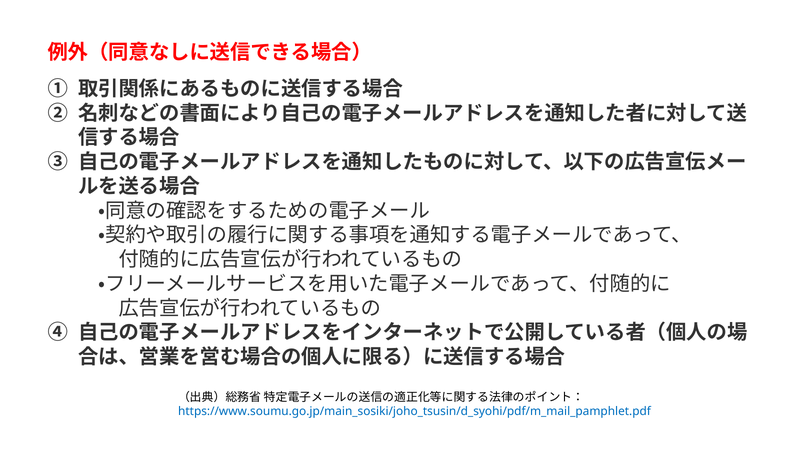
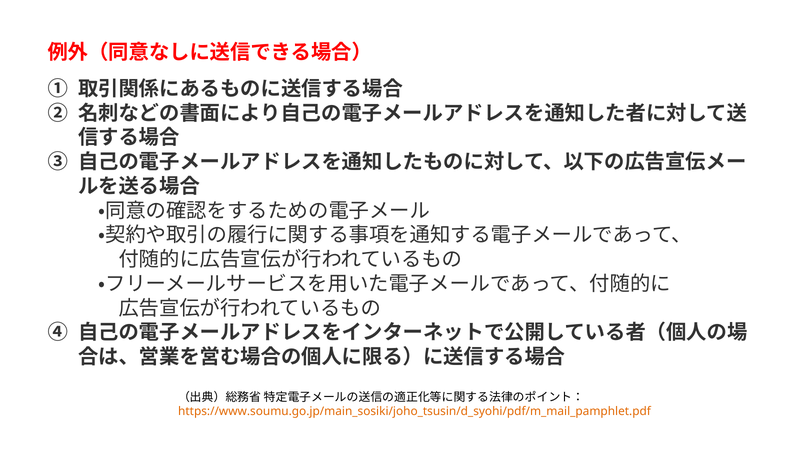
https://www.soumu.go.jp/main_sosiki/joho_tsusin/d_syohi/pdf/m_mail_pamphlet.pdf colour: blue -> orange (415, 411)
